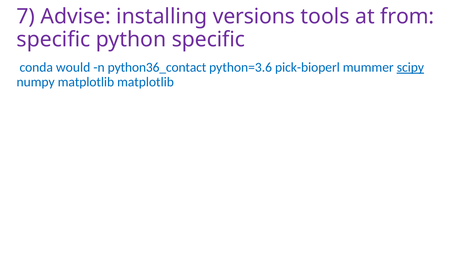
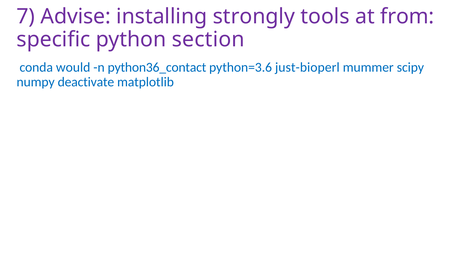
versions: versions -> strongly (254, 16)
python specific: specific -> section (208, 39)
pick-bioperl: pick-bioperl -> just-bioperl (307, 67)
scipy underline: present -> none (410, 67)
numpy matplotlib: matplotlib -> deactivate (86, 82)
